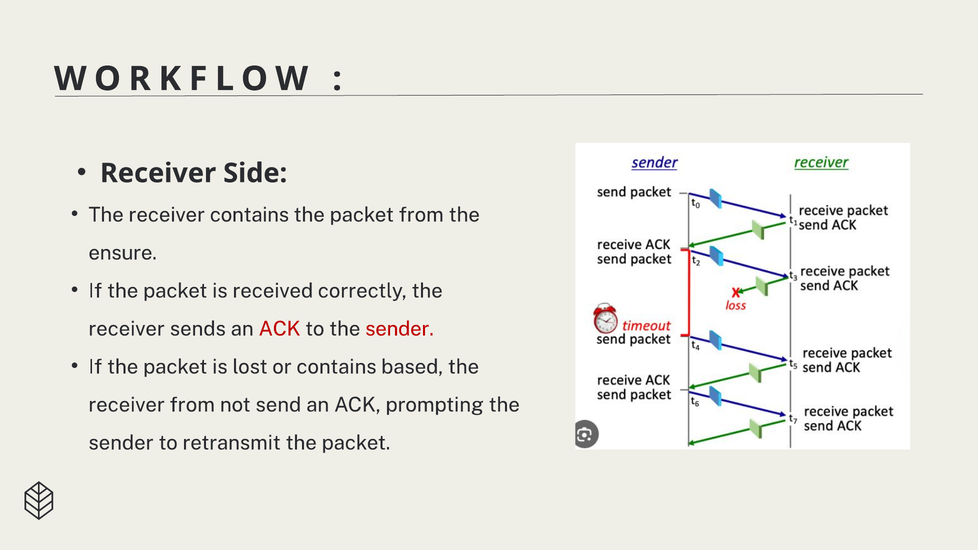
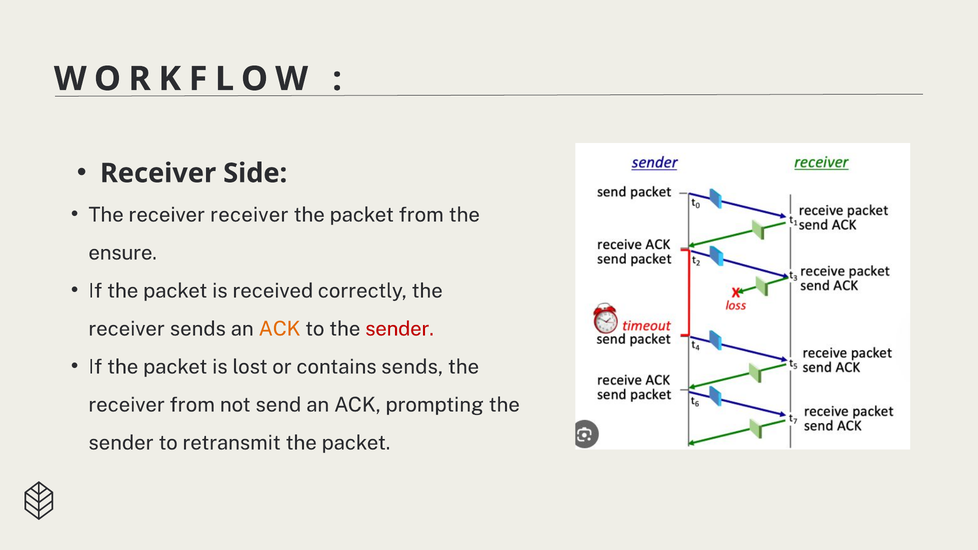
receiver contains: contains -> receiver (249, 215)
ACK colour: red -> orange (280, 329)
contains based: based -> sends (412, 367)
